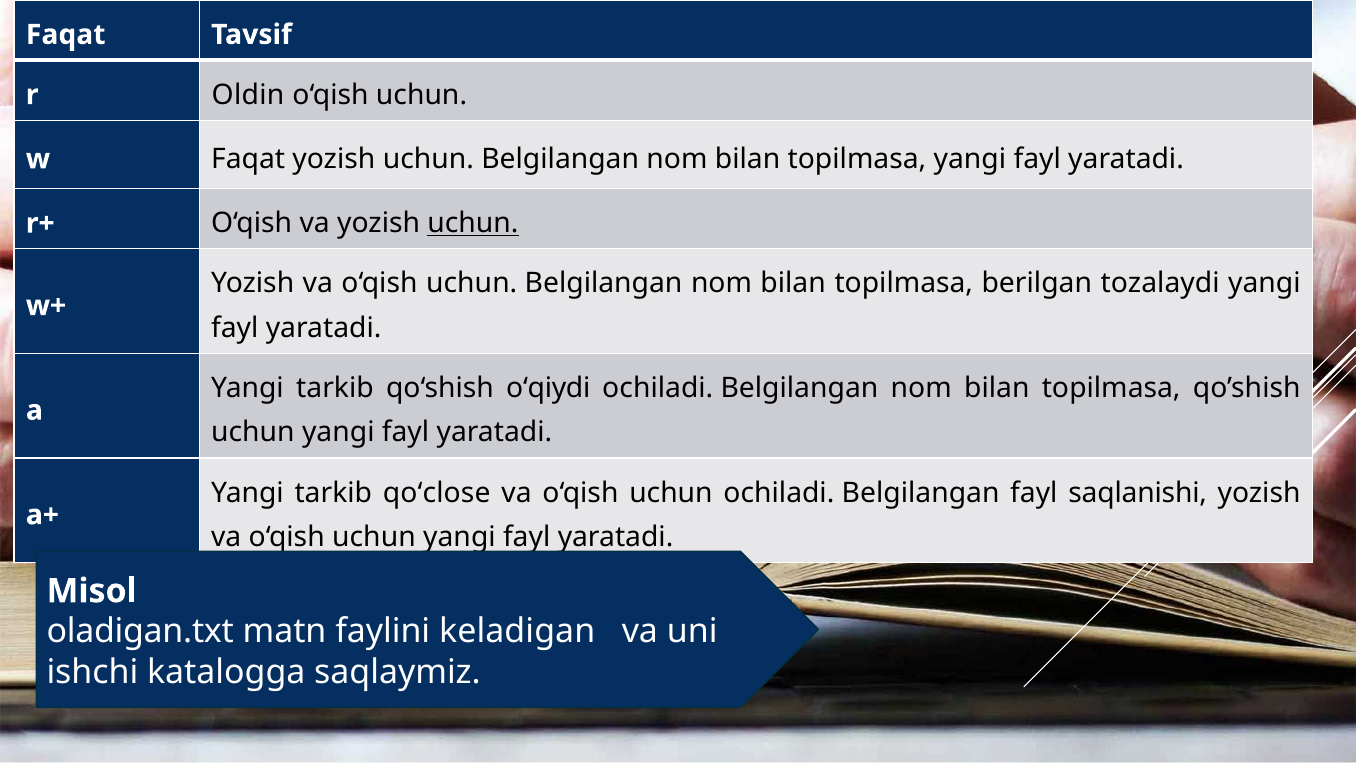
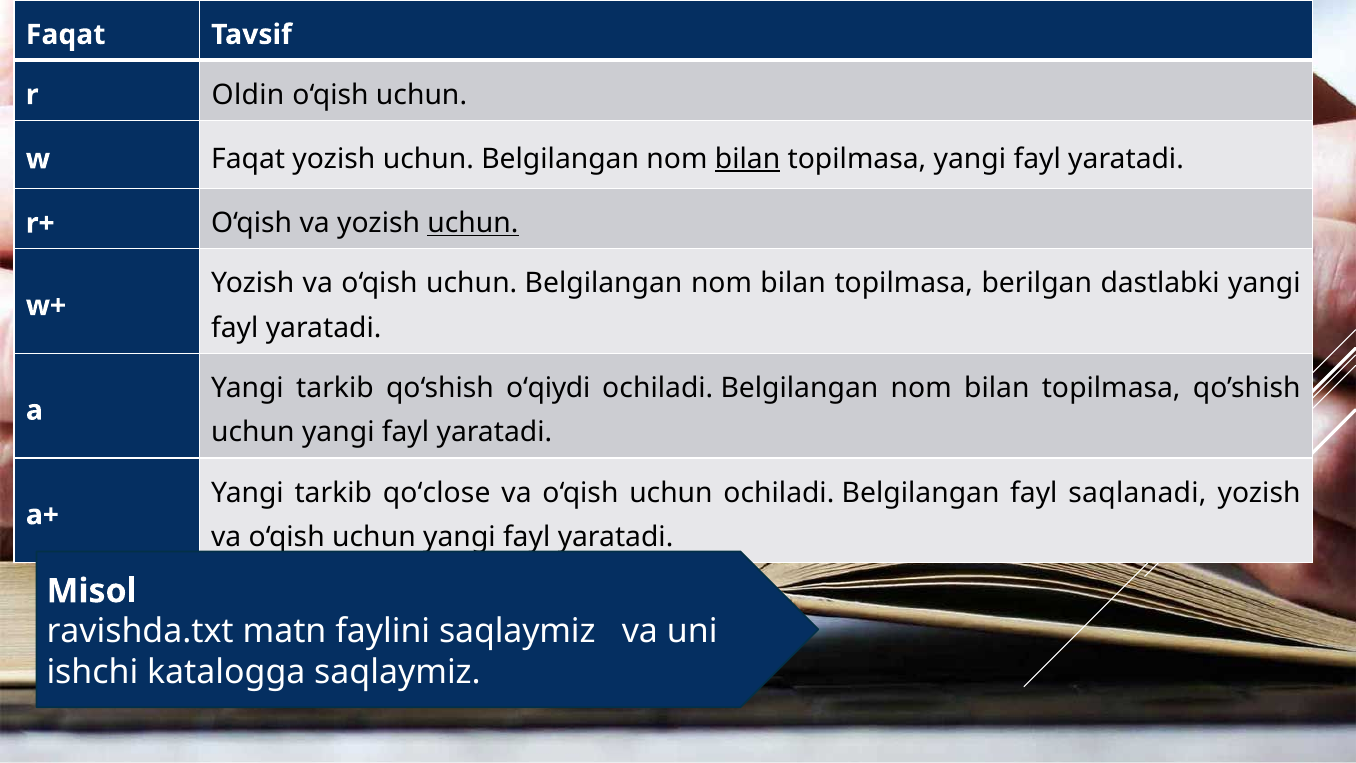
bilan underline: none -> present (748, 159)
tozalaydi: tozalaydi -> dastlabki (1160, 283)
saqlanishi: saqlanishi -> saqlanadi (1137, 493)
oladigan.txt: oladigan.txt -> ravishda.txt (140, 632)
faylini keladigan: keladigan -> saqlaymiz (517, 632)
